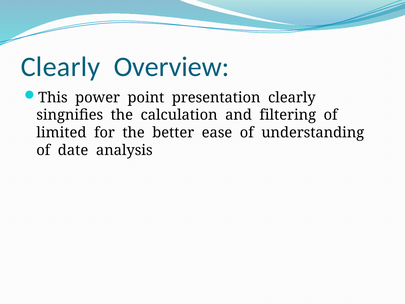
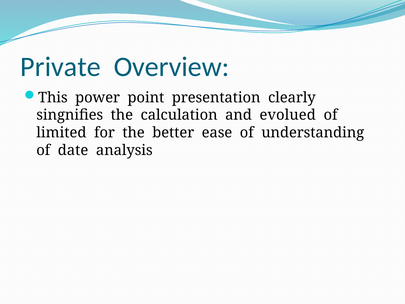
Clearly: Clearly -> Private (61, 67)
filtering: filtering -> evolued (288, 115)
